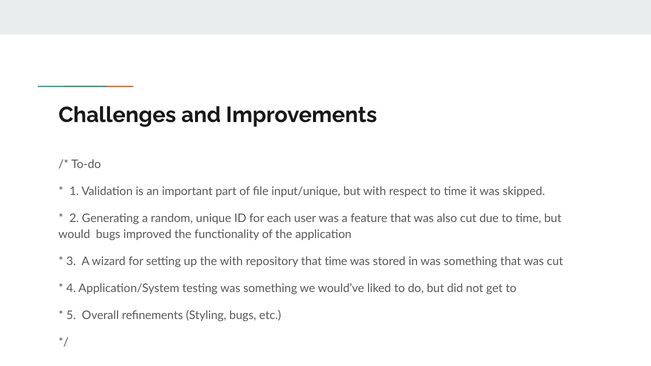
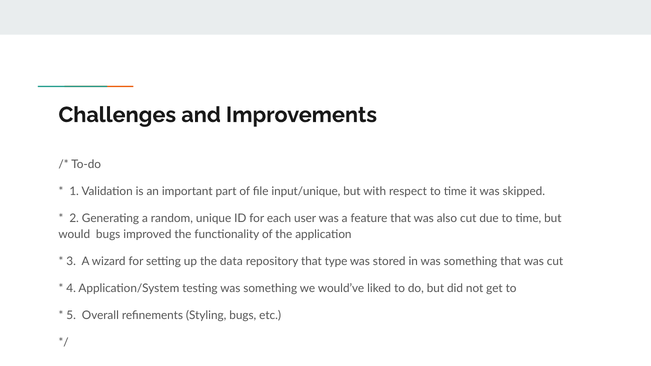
the with: with -> data (231, 262)
that time: time -> type (336, 262)
